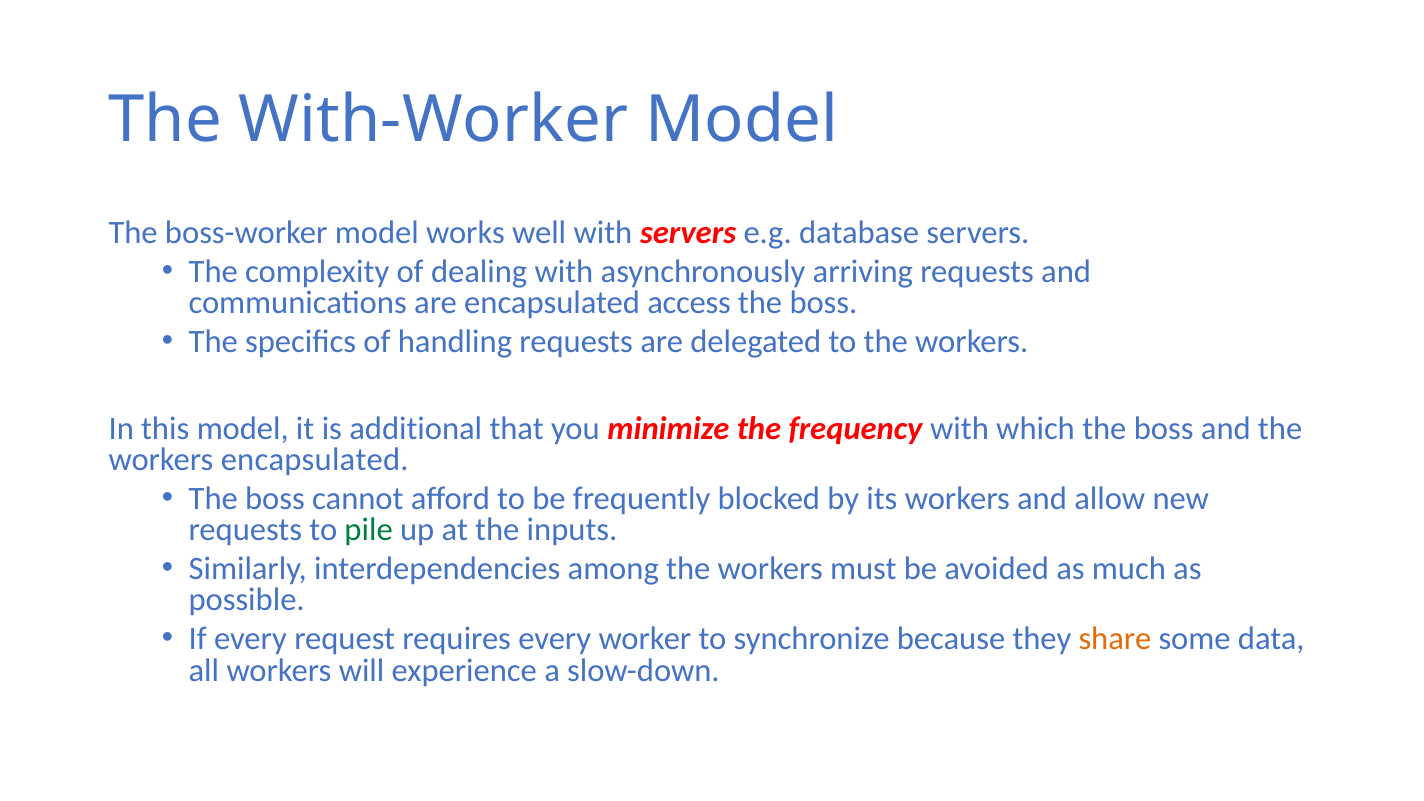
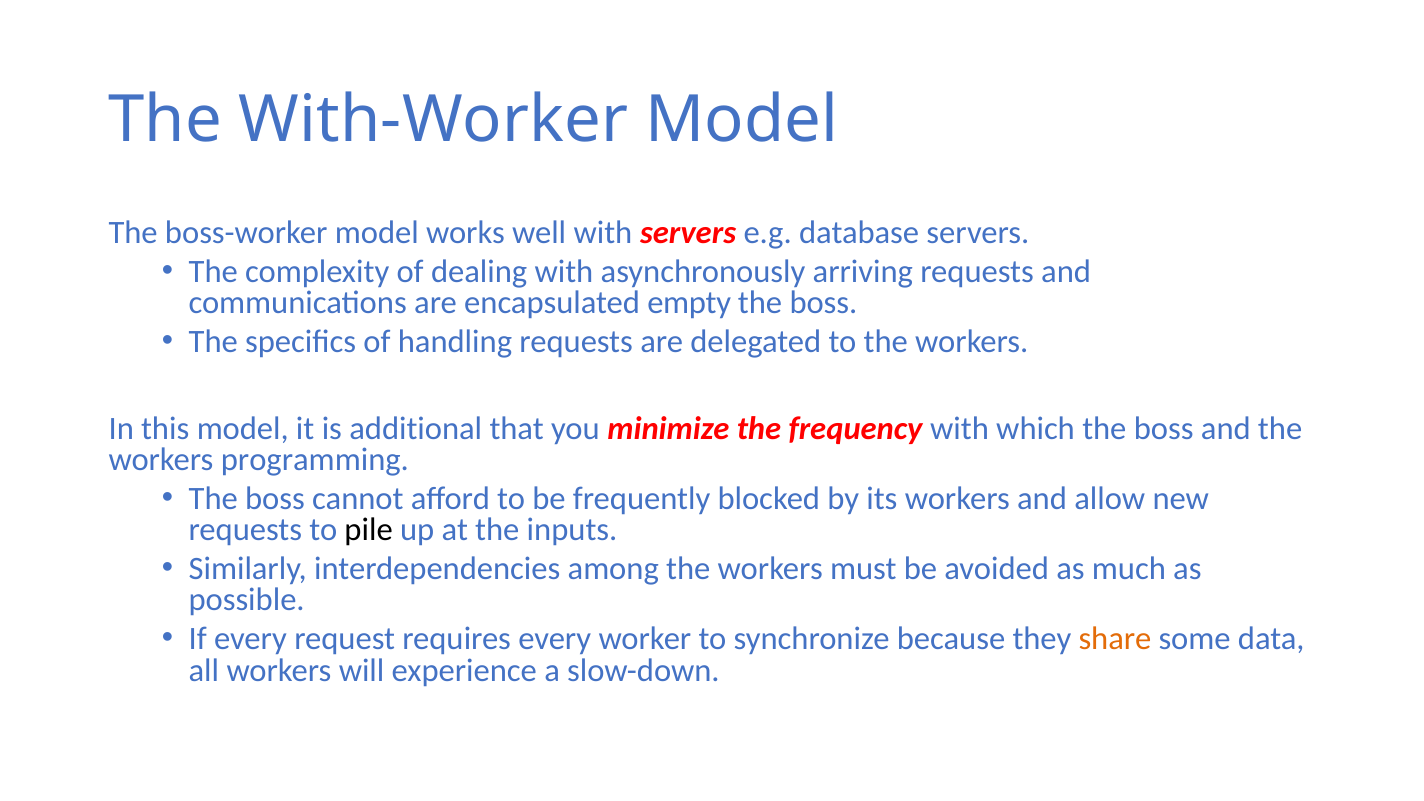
access: access -> empty (689, 303)
workers encapsulated: encapsulated -> programming (315, 460)
pile colour: green -> black (369, 530)
